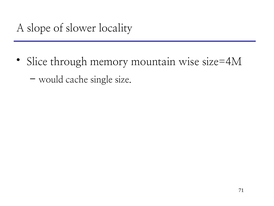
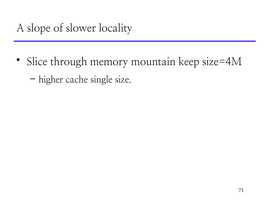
wise: wise -> keep (189, 62)
would: would -> higher (51, 80)
